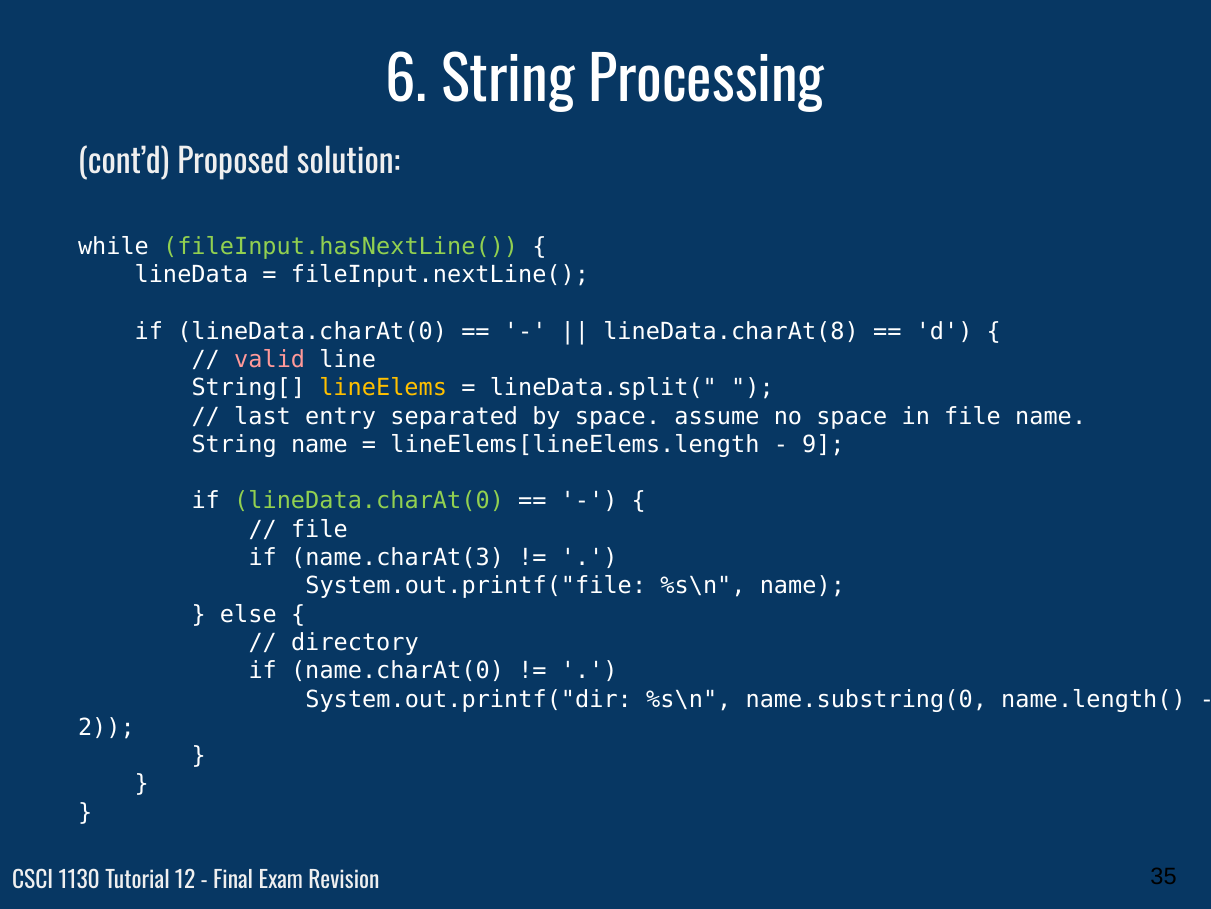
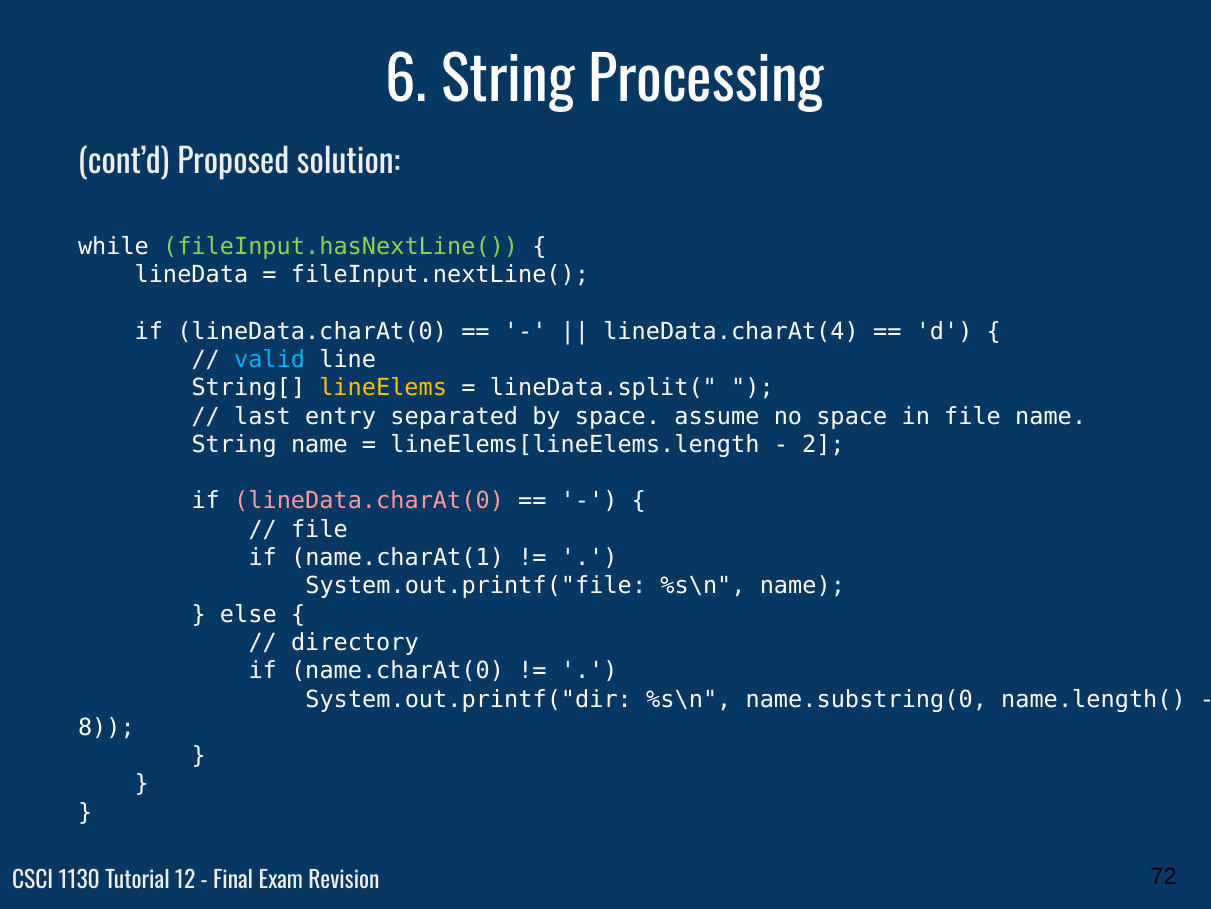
lineData.charAt(8: lineData.charAt(8 -> lineData.charAt(4 (731, 331)
valid colour: pink -> light blue (270, 359)
9: 9 -> 2 (823, 444)
lineData.charAt(0 colour: light green -> pink (369, 501)
name.charAt(3: name.charAt(3 -> name.charAt(1 (398, 557)
2: 2 -> 8 (106, 727)
35: 35 -> 72 (1164, 876)
